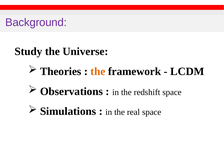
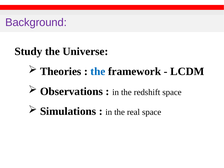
the colour: orange -> blue (98, 71)
